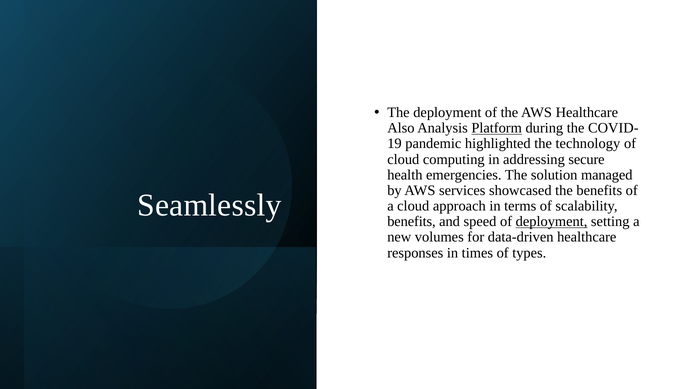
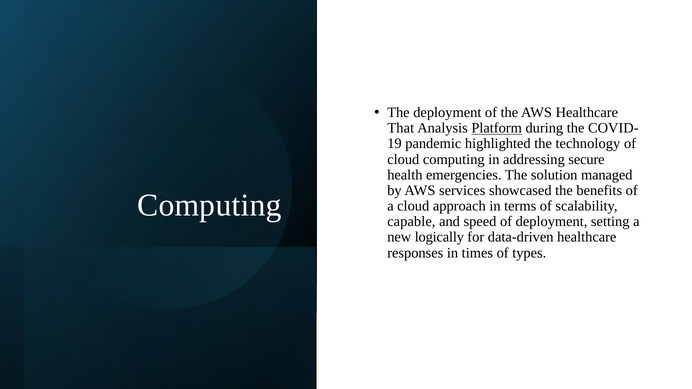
Also: Also -> That (401, 128)
Seamlessly: Seamlessly -> Computing (209, 206)
benefits: benefits -> capable (411, 222)
deployment underline: present -> none (552, 222)
volumes: volumes -> logically (439, 237)
